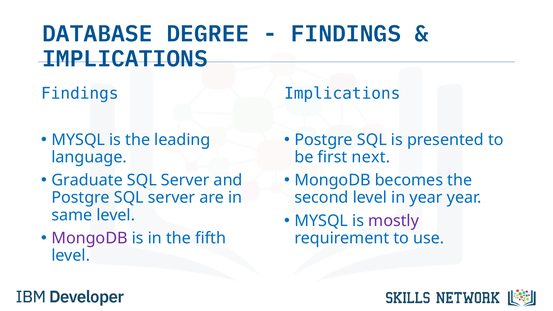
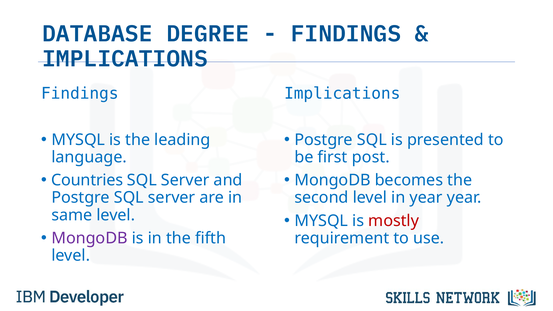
next: next -> post (371, 157)
Graduate: Graduate -> Countries (87, 180)
mostly colour: purple -> red (394, 221)
